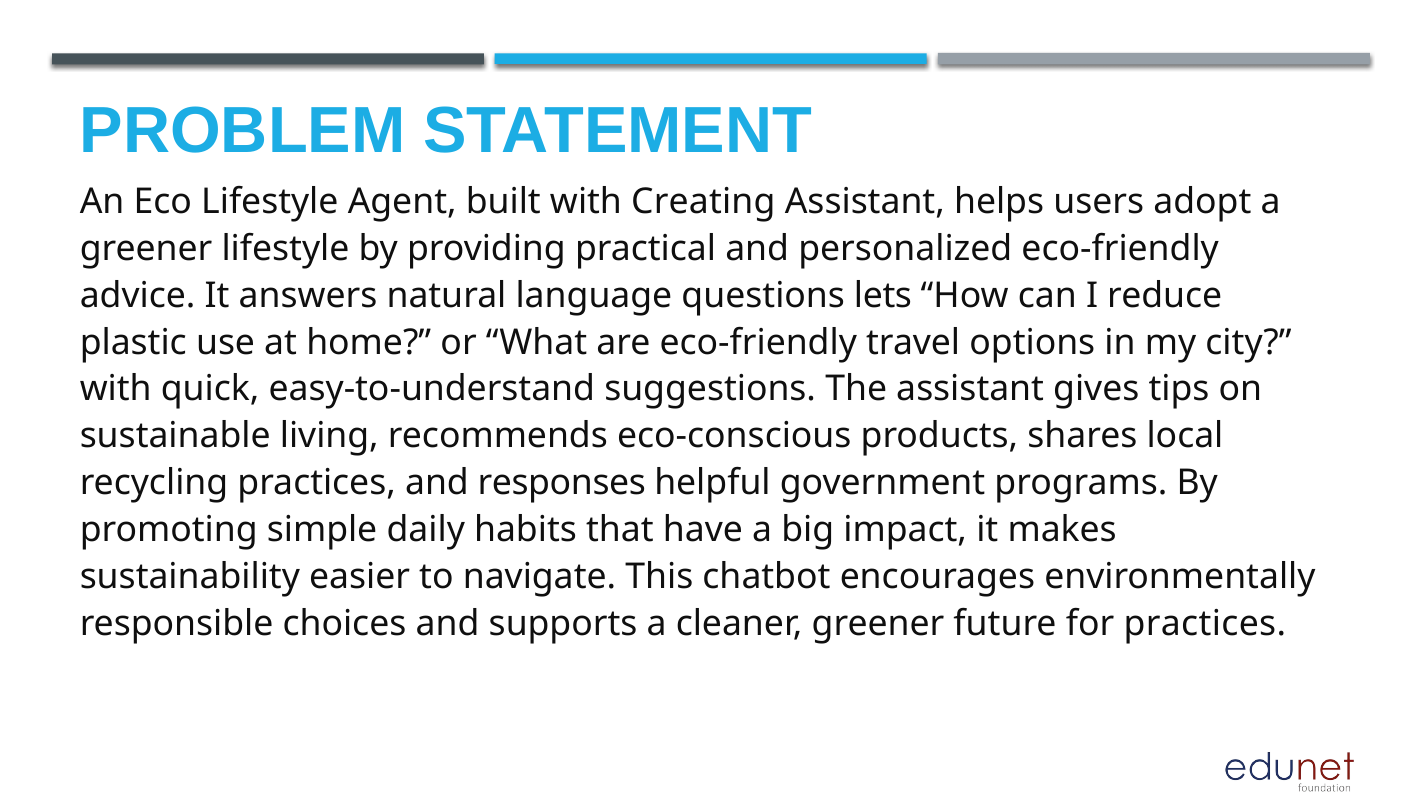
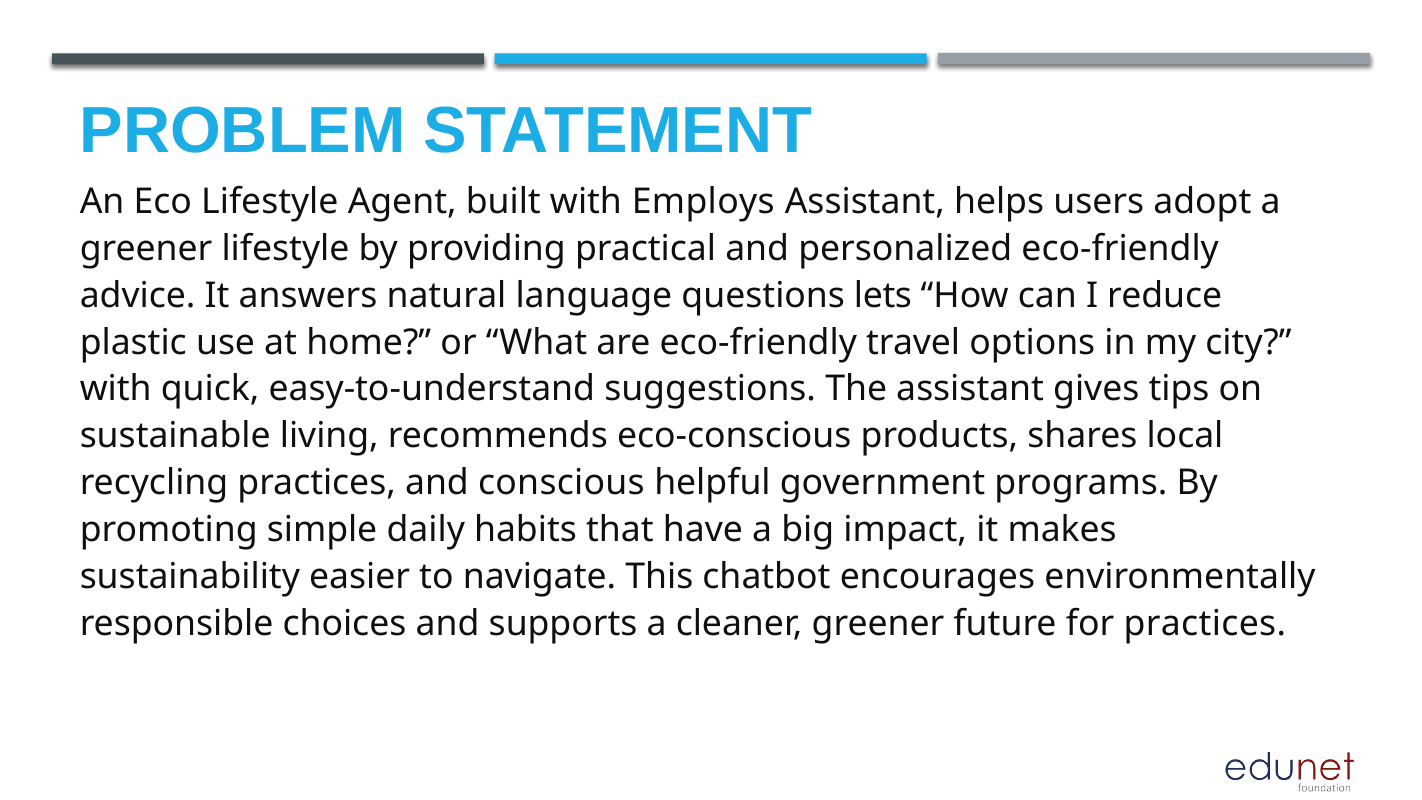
Creating: Creating -> Employs (703, 202)
responses: responses -> conscious (561, 483)
